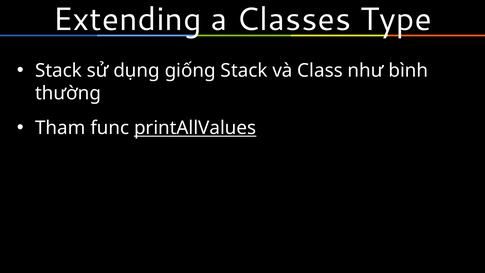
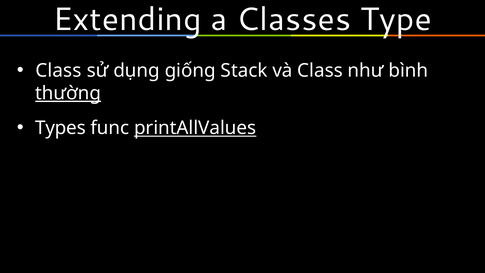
Stack: Stack -> Class (58, 71)
thường underline: none -> present (68, 93)
Tham: Tham -> Types (60, 128)
